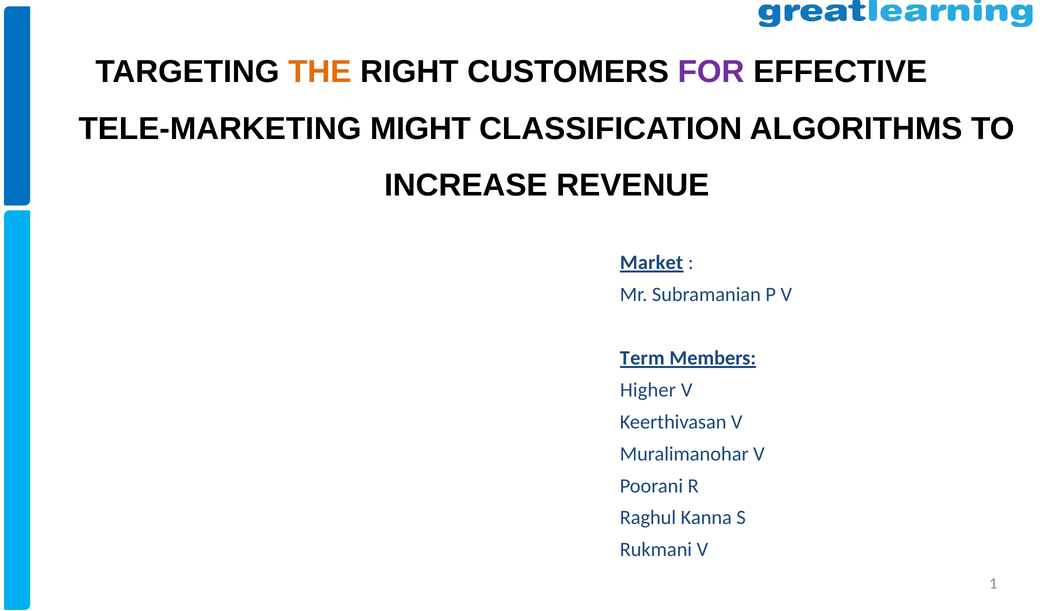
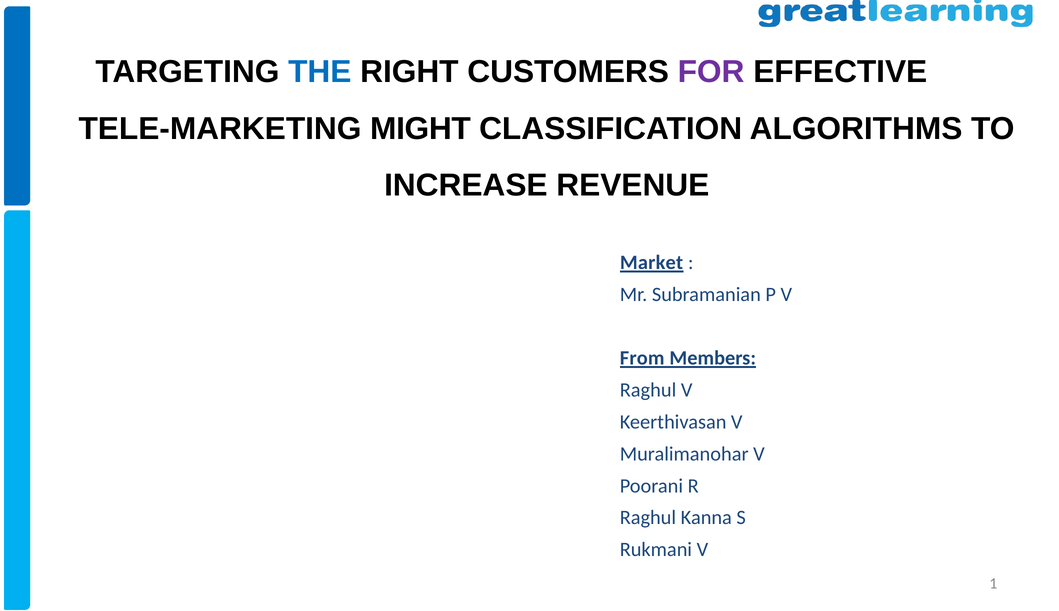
THE colour: orange -> blue (320, 72)
Term: Term -> From (642, 358)
Higher: Higher -> Raghul (648, 390)
